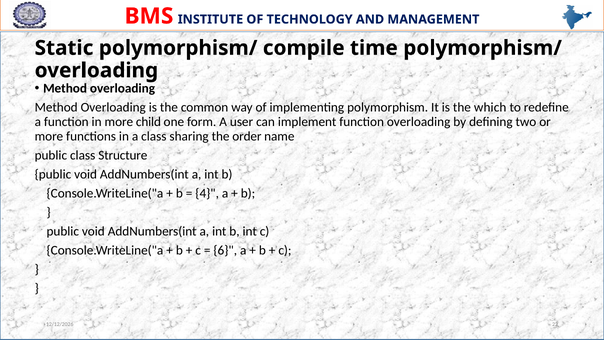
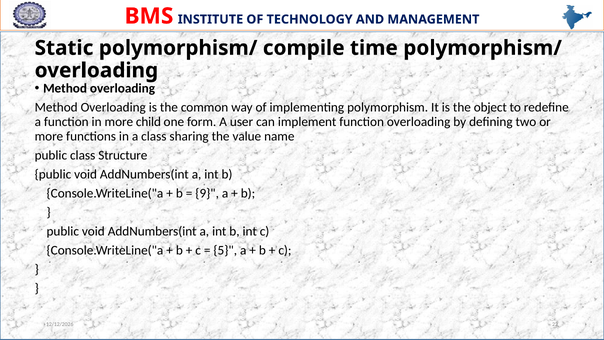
which: which -> object (490, 108)
order: order -> value (247, 136)
4: 4 -> 9 (207, 193)
6: 6 -> 5 (225, 250)
